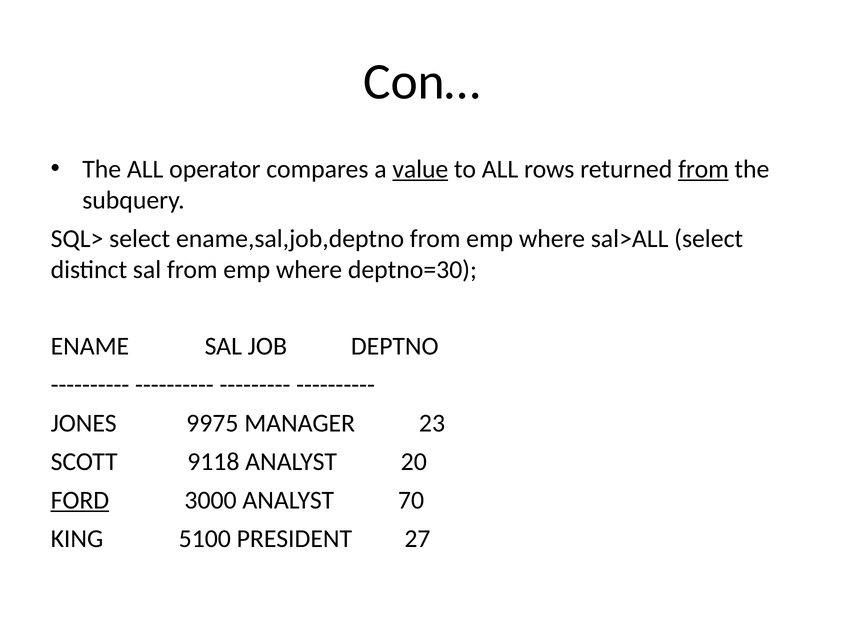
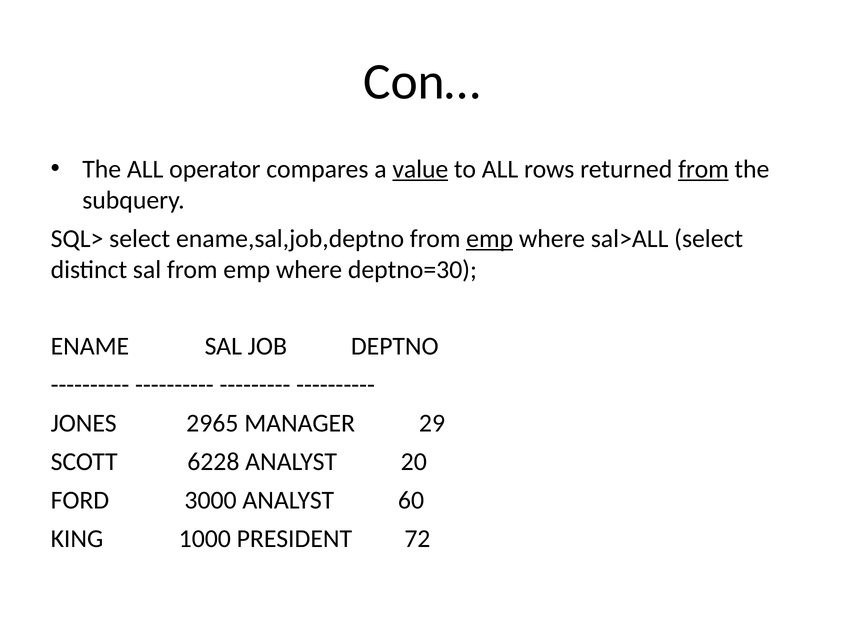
emp underline: none -> present (490, 239)
9975: 9975 -> 2965 (212, 423)
23: 23 -> 29 (432, 423)
9118: 9118 -> 6228 (213, 462)
FORD underline: present -> none (80, 500)
70: 70 -> 60 (411, 500)
5100: 5100 -> 1000 (205, 539)
27: 27 -> 72 (417, 539)
